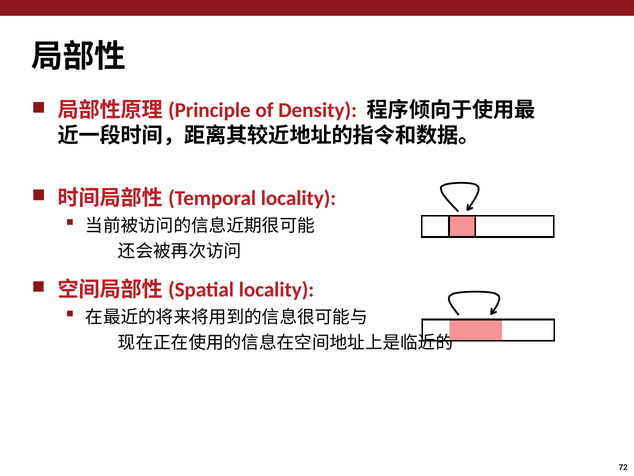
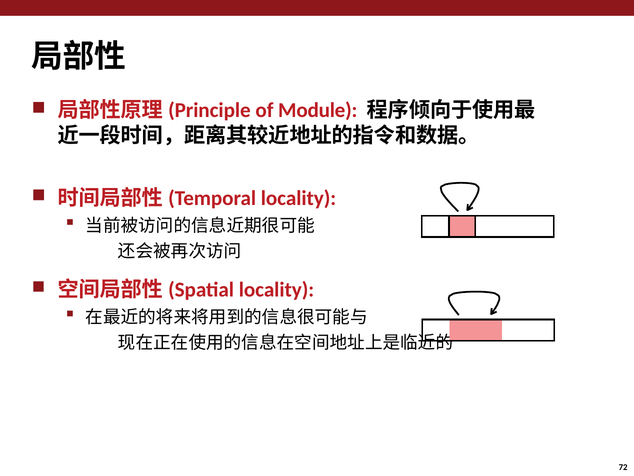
Density: Density -> Module (318, 110)
